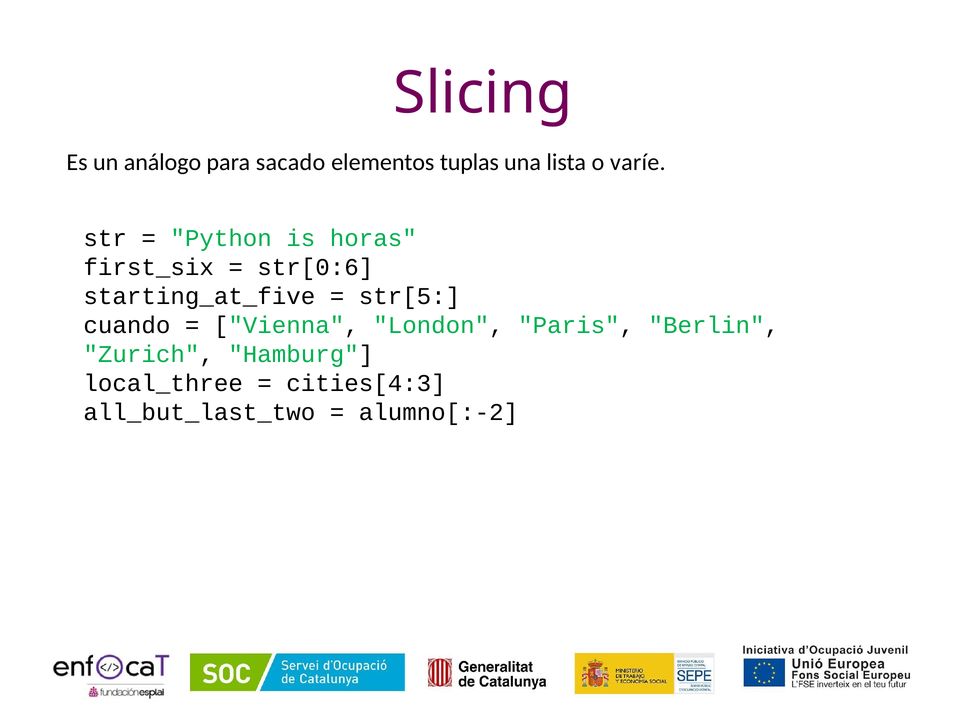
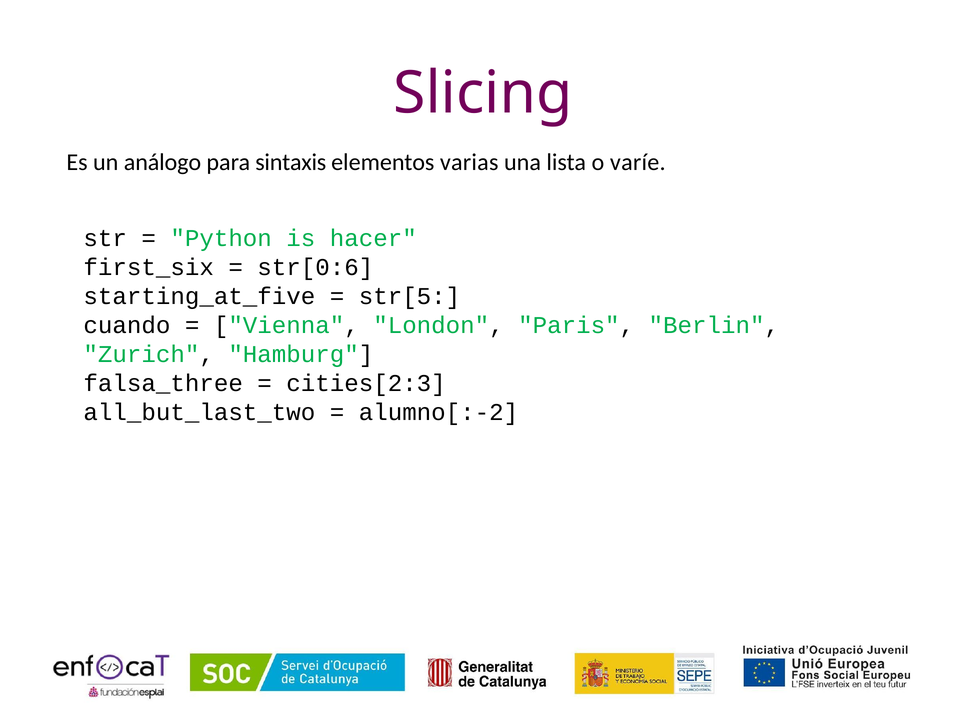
sacado: sacado -> sintaxis (291, 163)
tuplas: tuplas -> varias (469, 163)
horas: horas -> hacer (373, 239)
local_three: local_three -> falsa_three (163, 384)
cities[4:3: cities[4:3 -> cities[2:3 (366, 384)
